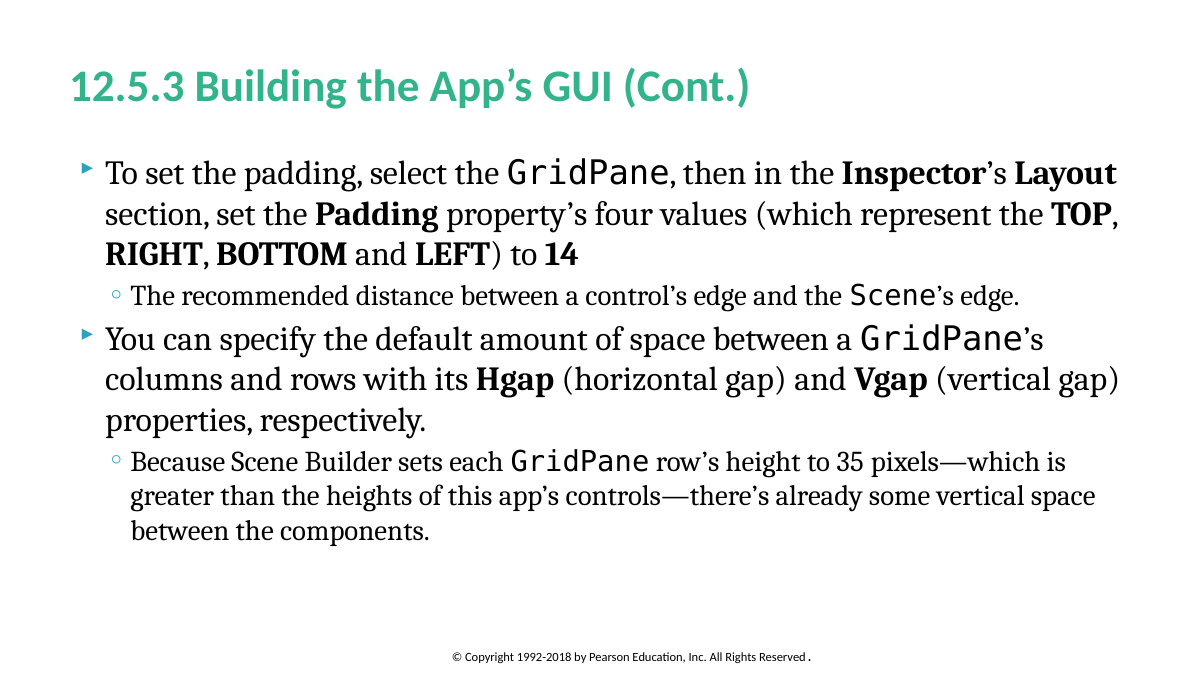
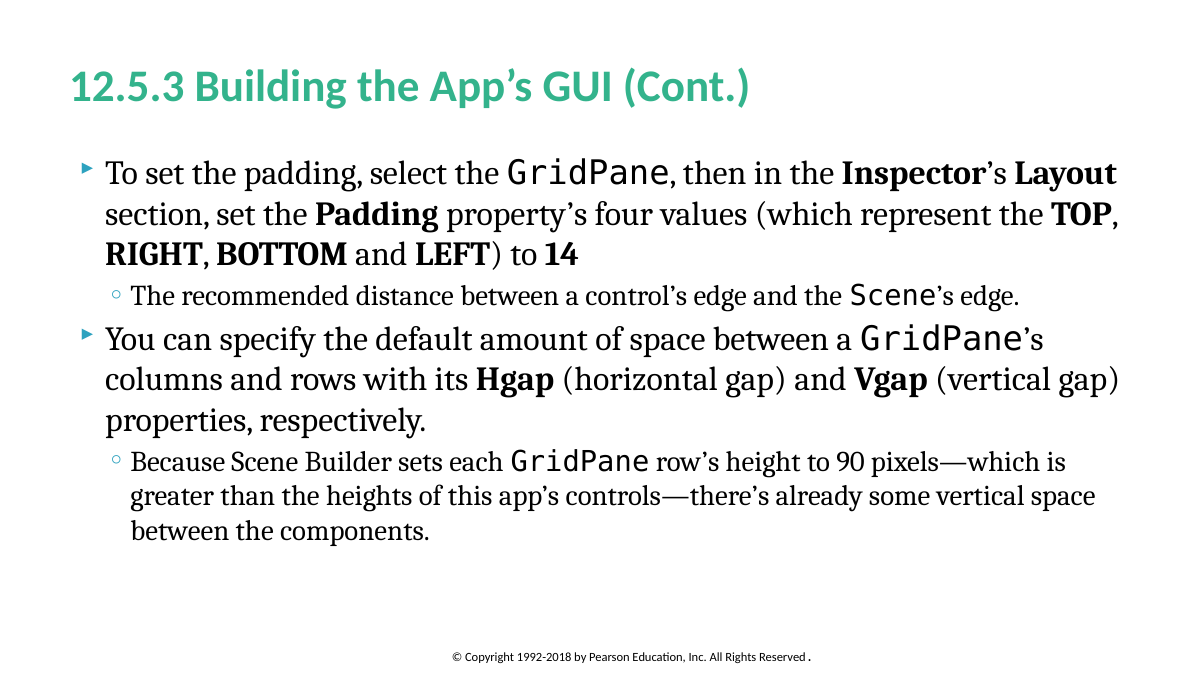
35: 35 -> 90 (851, 462)
